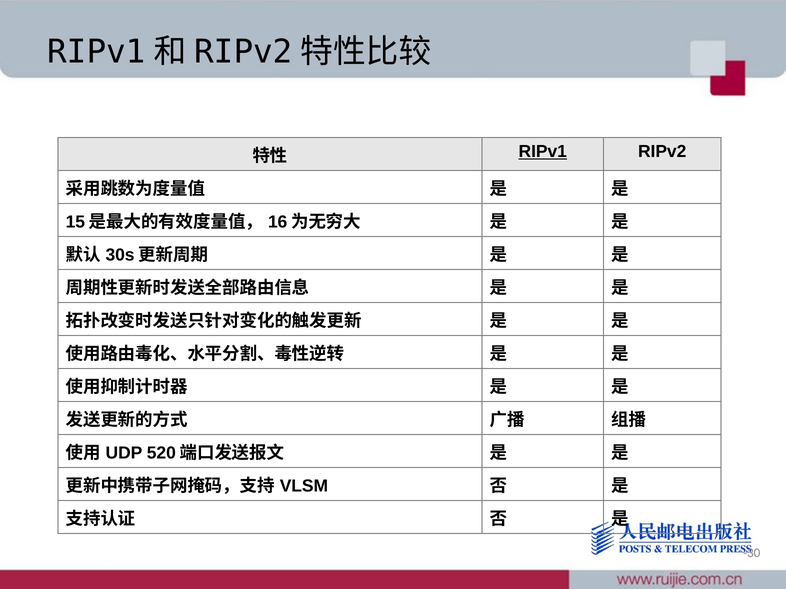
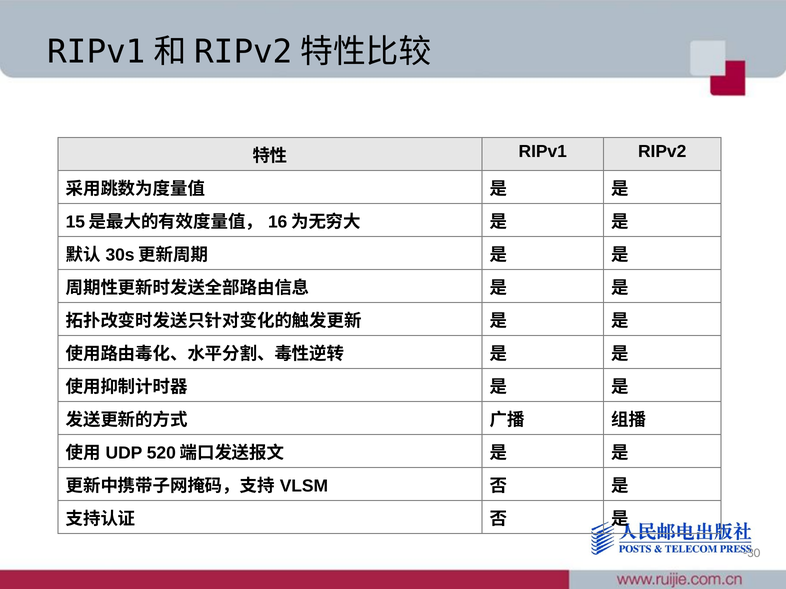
RIPv1 underline: present -> none (543, 151)
